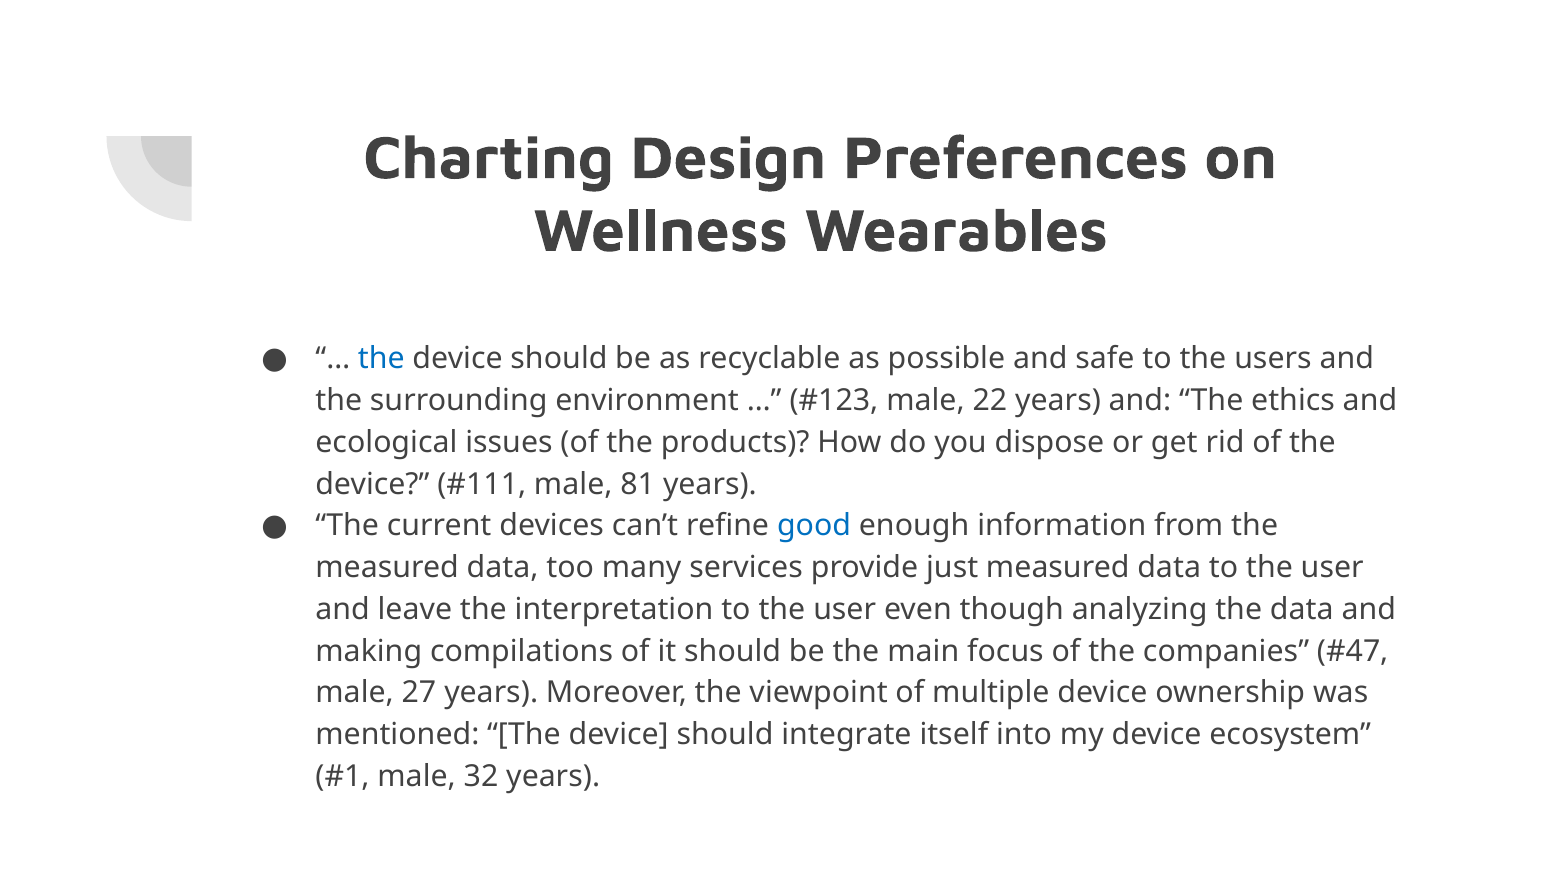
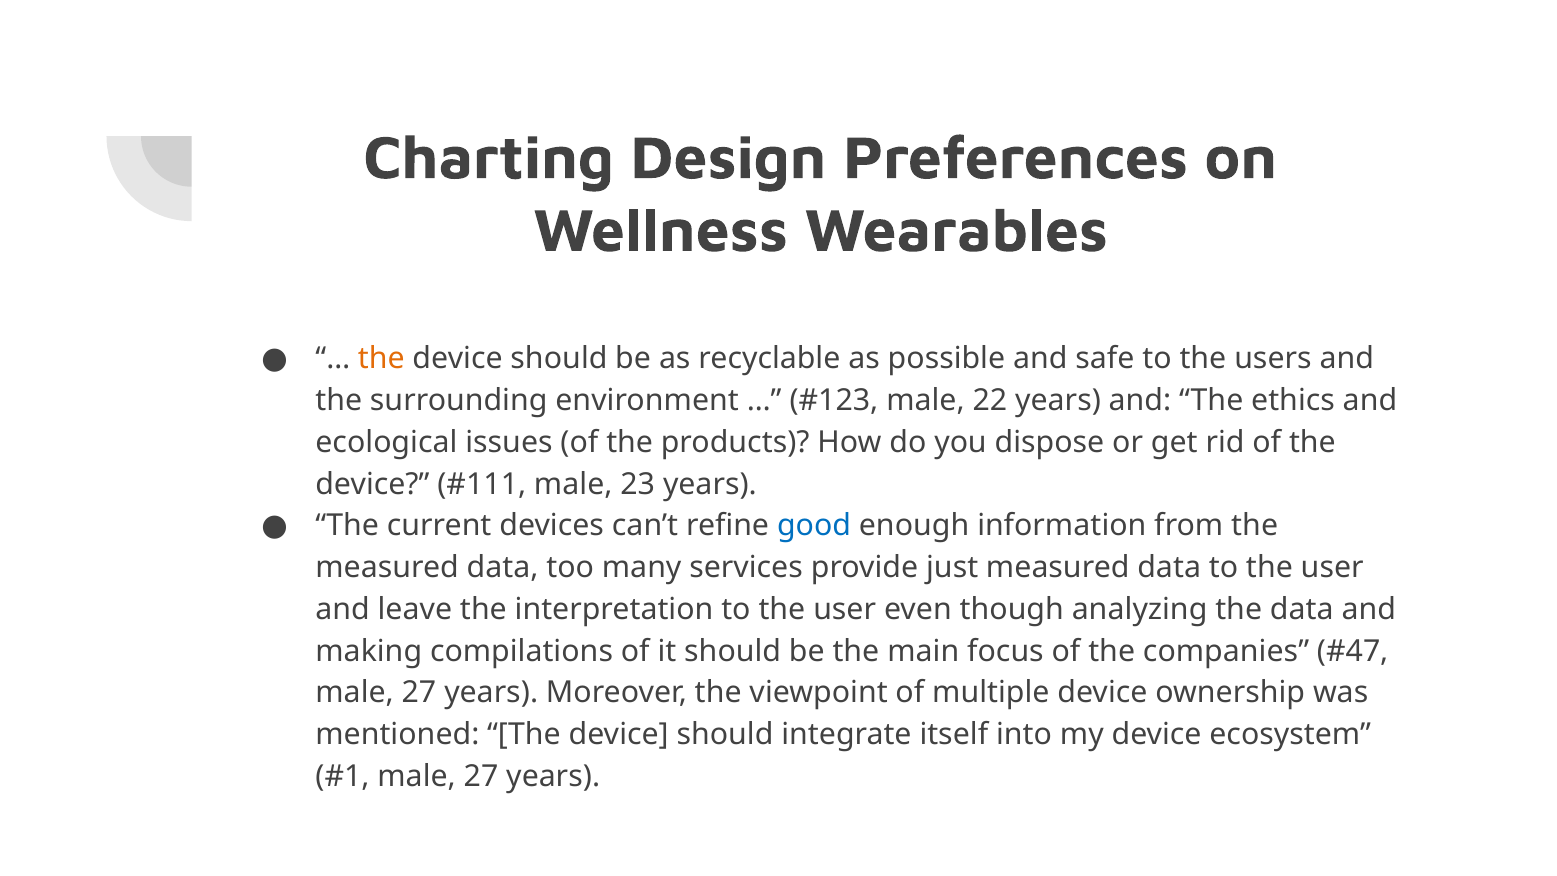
the colour: blue -> orange (381, 359)
81: 81 -> 23 (638, 484)
32: 32 -> 27 (481, 776)
